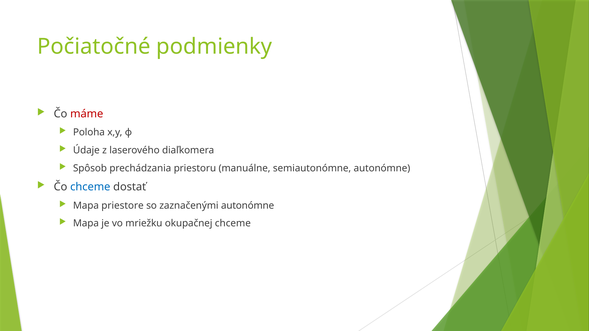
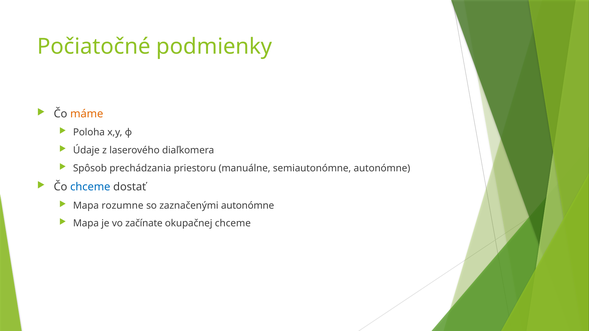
máme colour: red -> orange (87, 114)
priestore: priestore -> rozumne (123, 206)
mriežku: mriežku -> začínate (144, 224)
